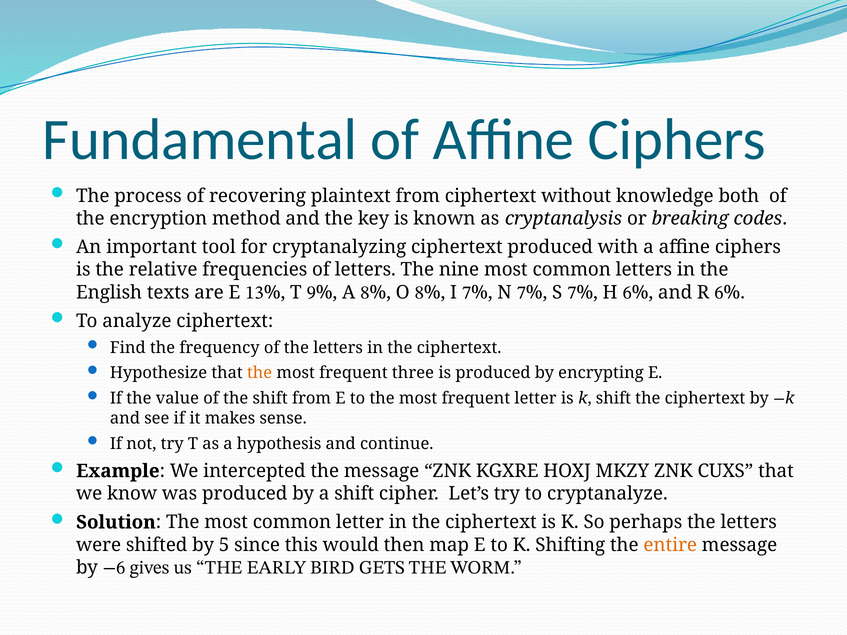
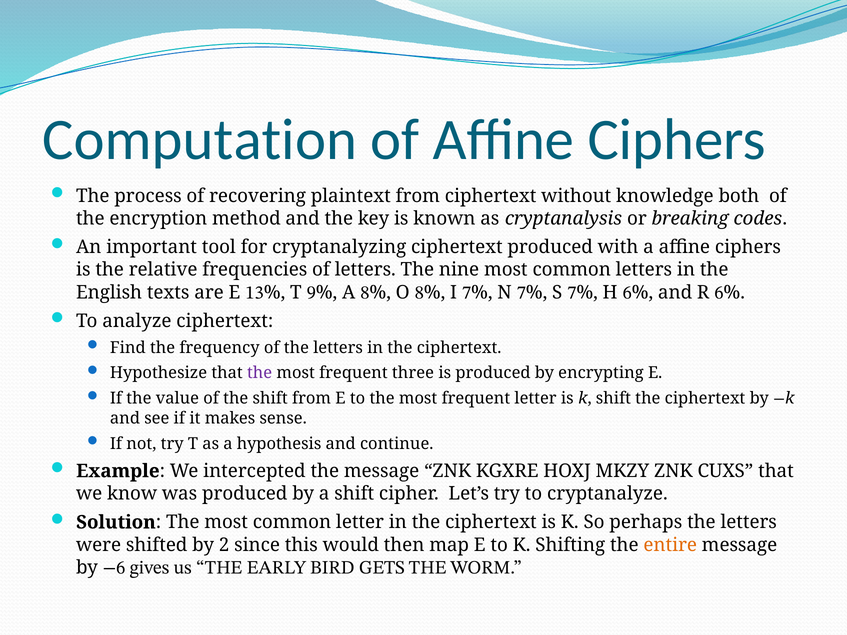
Fundamental: Fundamental -> Computation (200, 140)
the colour: orange -> purple (260, 373)
5: 5 -> 2 (224, 545)
